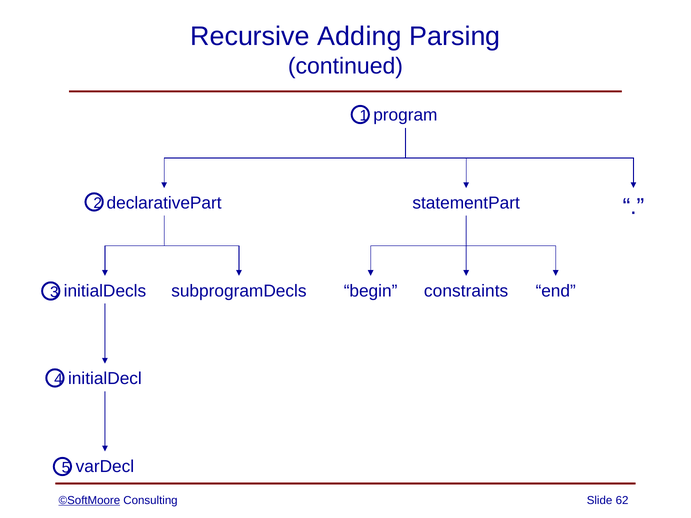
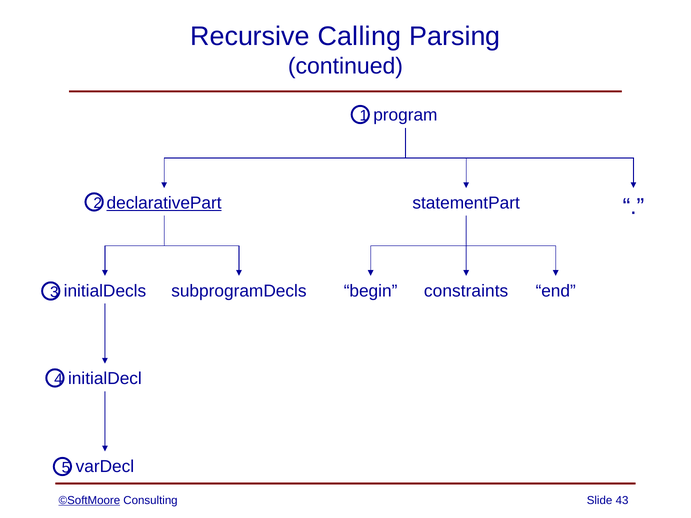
Adding: Adding -> Calling (359, 36)
declarativePart underline: none -> present (164, 203)
62: 62 -> 43 (622, 501)
